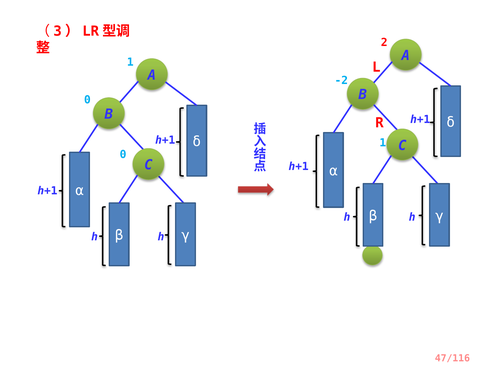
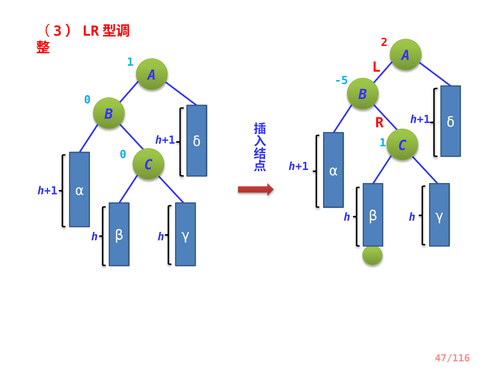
-2: -2 -> -5 (341, 80)
